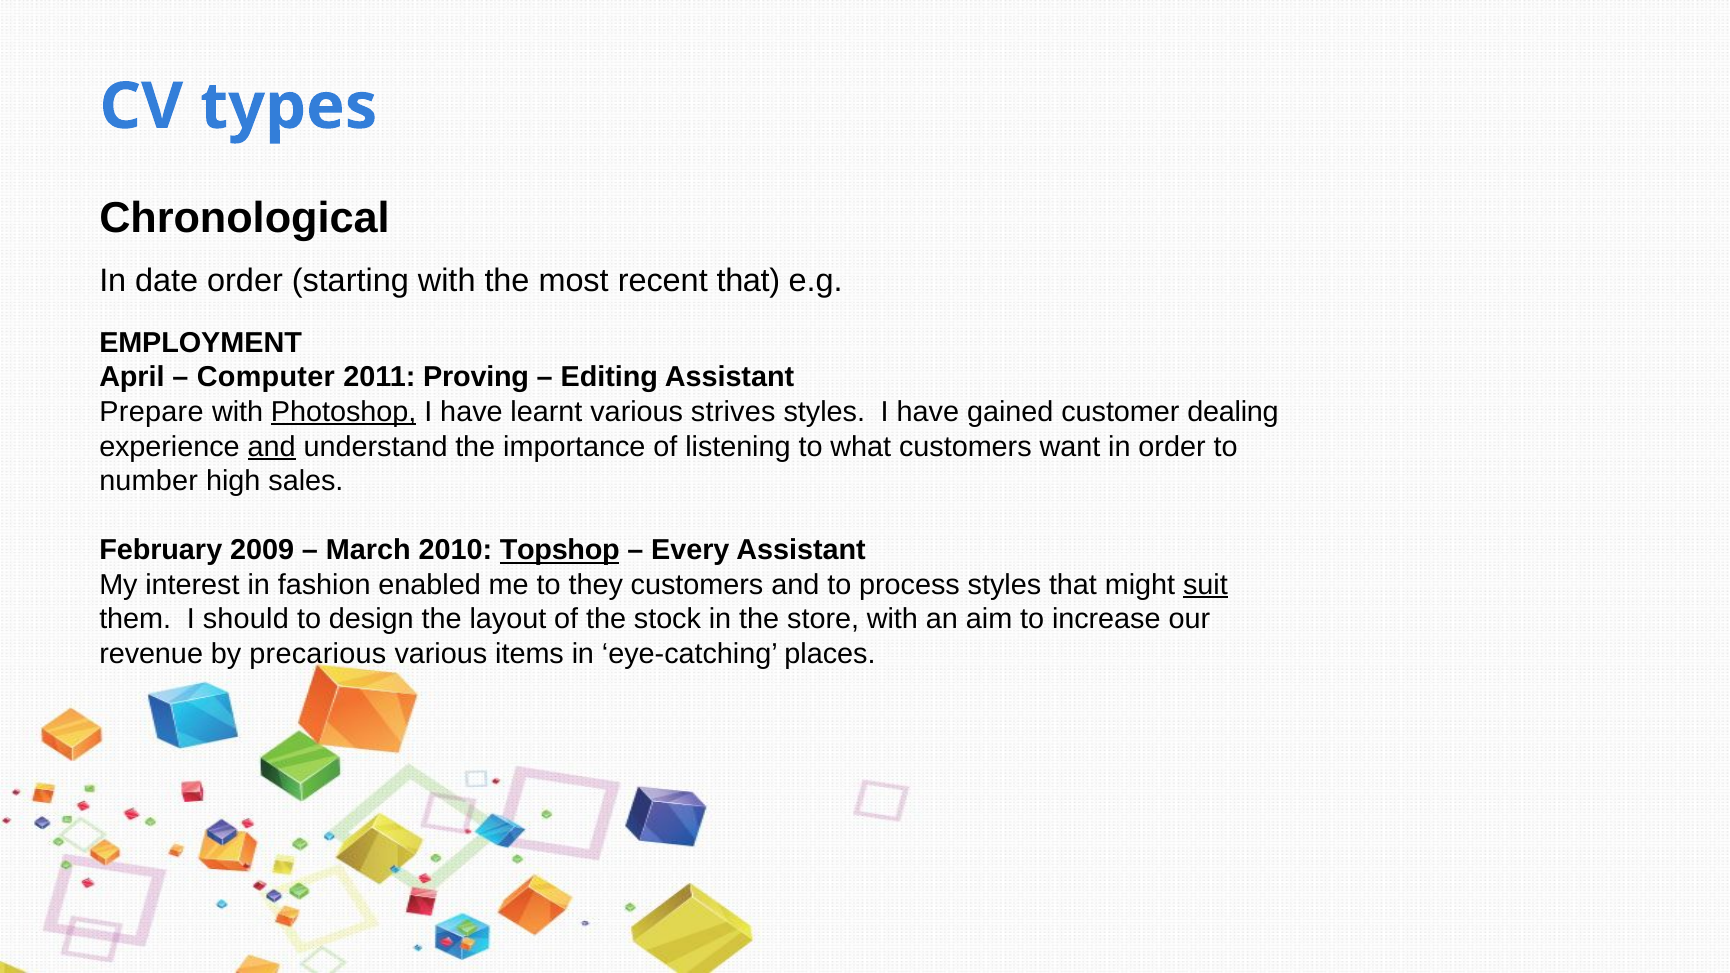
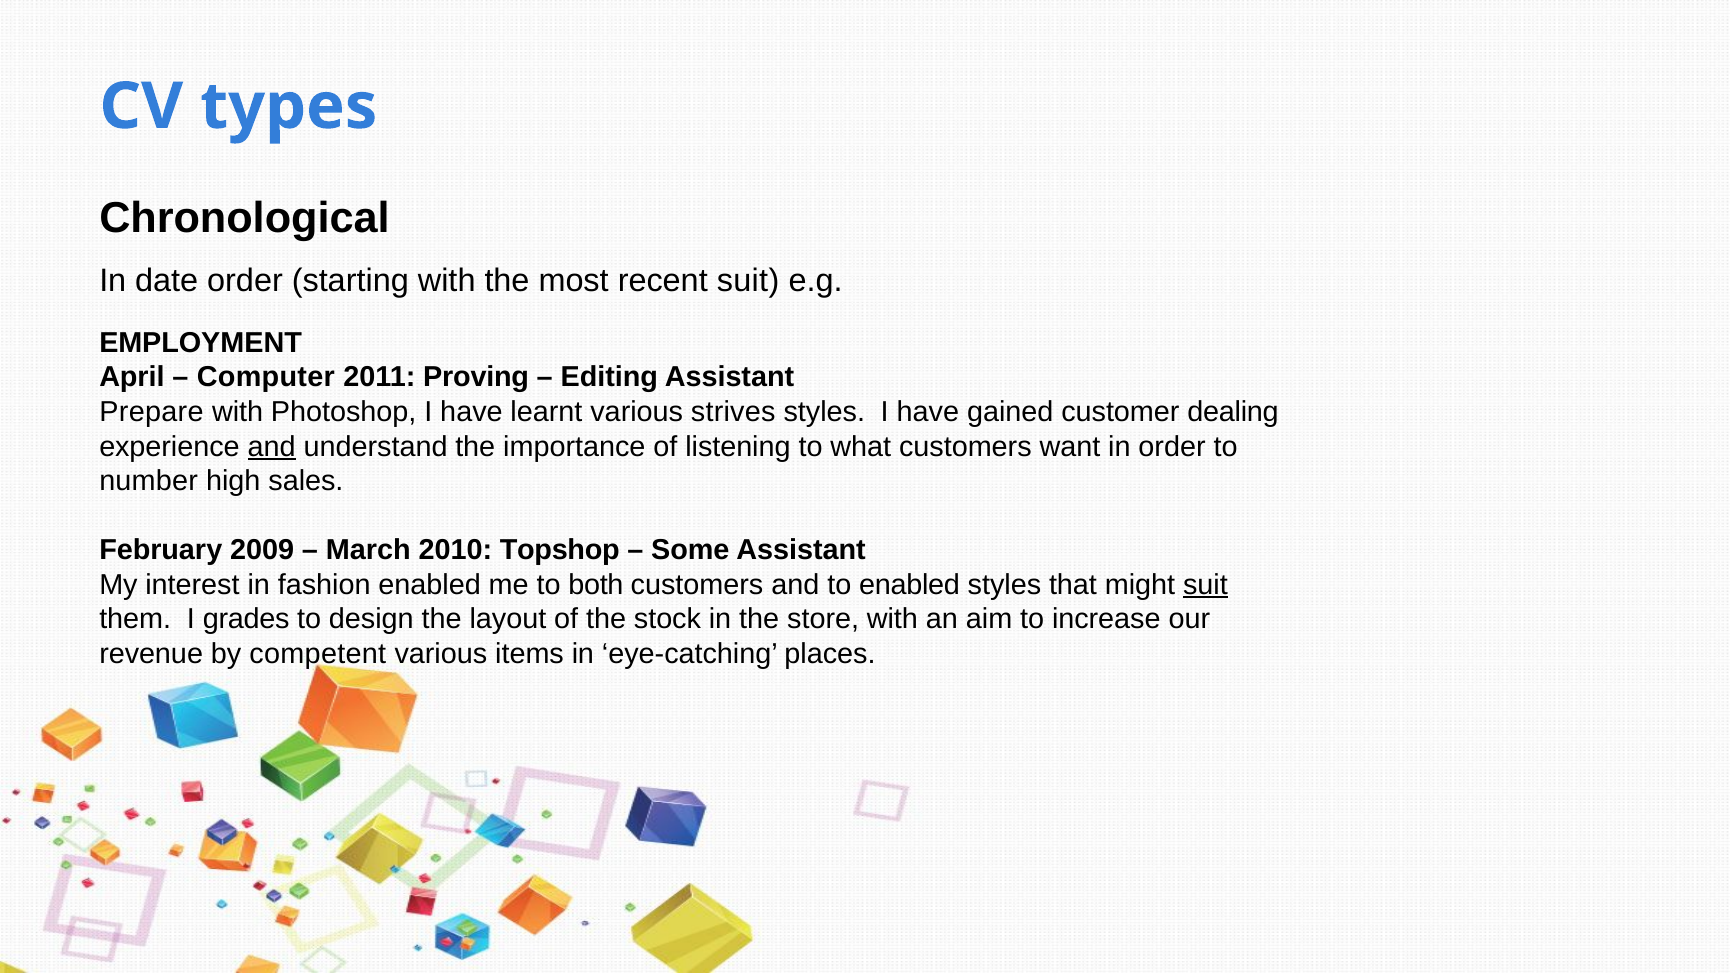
recent that: that -> suit (748, 280)
Photoshop underline: present -> none (344, 412)
Topshop underline: present -> none (560, 550)
Every: Every -> Some (690, 550)
they: they -> both (596, 585)
to process: process -> enabled (910, 585)
should: should -> grades (246, 620)
precarious: precarious -> competent (318, 654)
